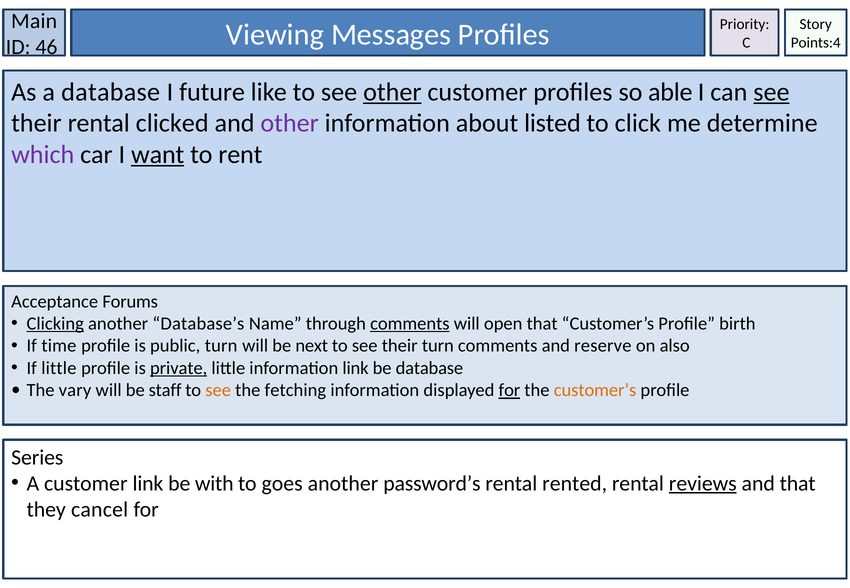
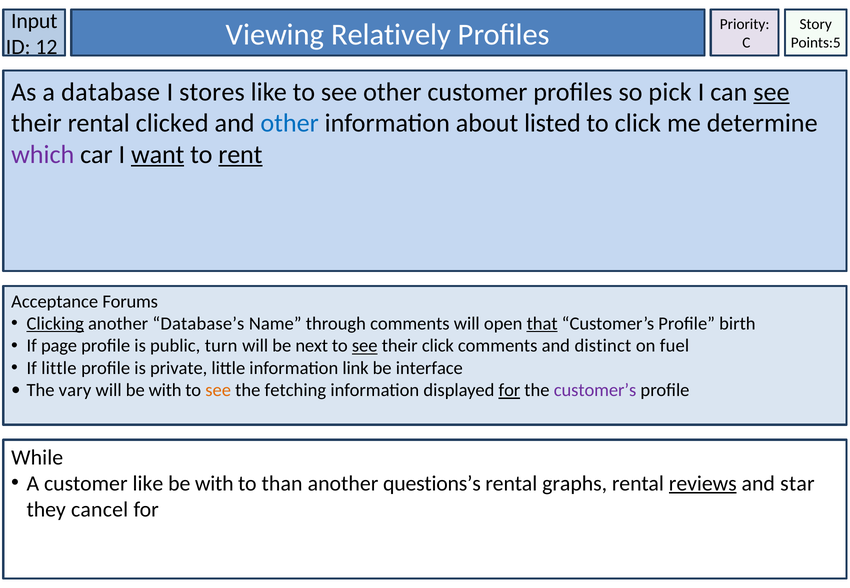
Main: Main -> Input (34, 21)
Points:4: Points:4 -> Points:5 (816, 43)
46: 46 -> 12 (46, 47)
Messages: Messages -> Relatively (391, 35)
future: future -> stores (212, 92)
other underline: present -> none (392, 92)
able: able -> pick (670, 92)
other colour: purple -> blue (290, 123)
rent underline: none -> present (240, 155)
comments underline: present -> none (410, 324)
that underline: none -> present (542, 324)
time: time -> page (59, 346)
see underline: none -> present (365, 346)
their turn: turn -> click (438, 346)
reserve: reserve -> distinct (603, 346)
also: also -> fuel (675, 346)
private underline: present -> none (179, 368)
be database: database -> interface (429, 368)
will be staff: staff -> with (165, 391)
customer’s colour: orange -> purple (595, 391)
Series: Series -> While (37, 458)
customer link: link -> like (148, 484)
goes: goes -> than (282, 484)
password’s: password’s -> questions’s (432, 484)
rented: rented -> graphs (575, 484)
and that: that -> star (797, 484)
